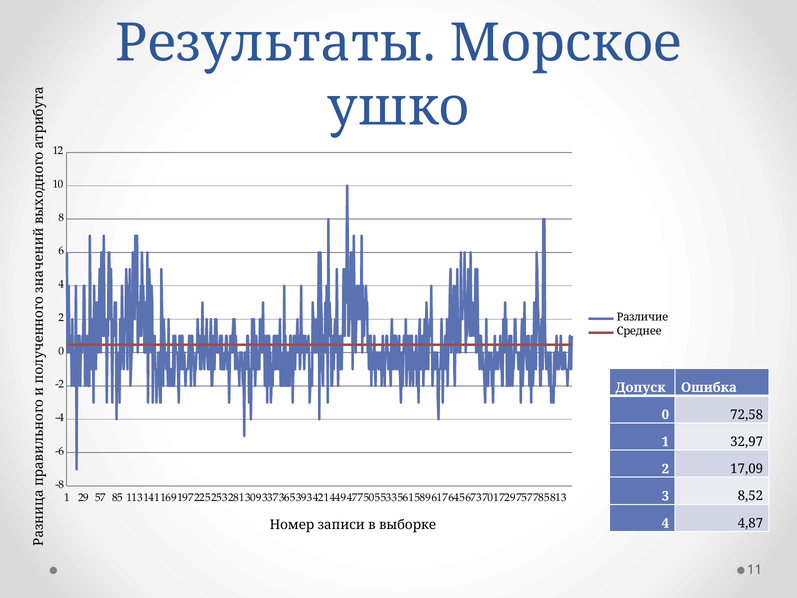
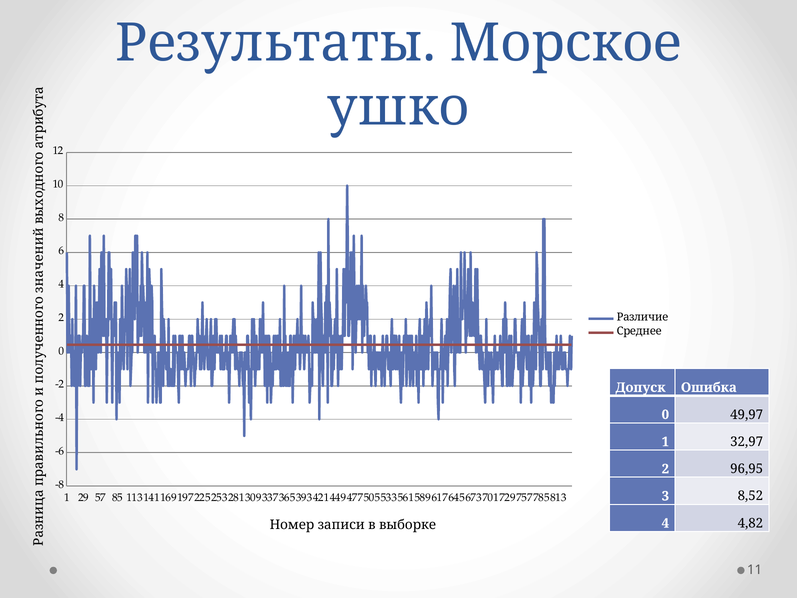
72,58: 72,58 -> 49,97 (747, 414)
17,09: 17,09 -> 96,95 (747, 469)
4,87: 4,87 -> 4,82 (750, 523)
